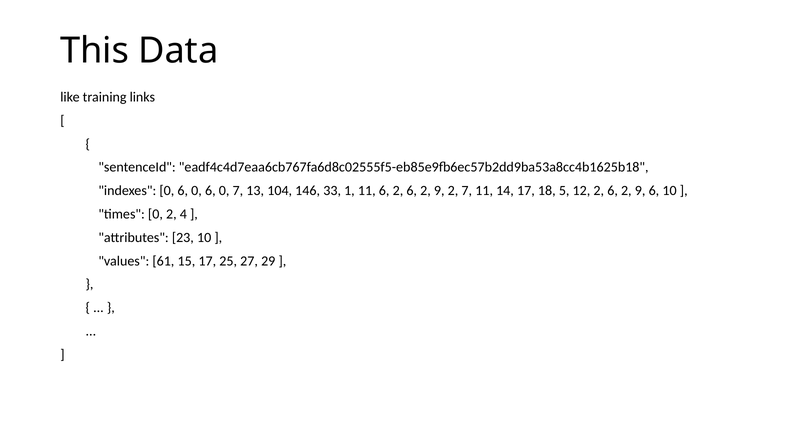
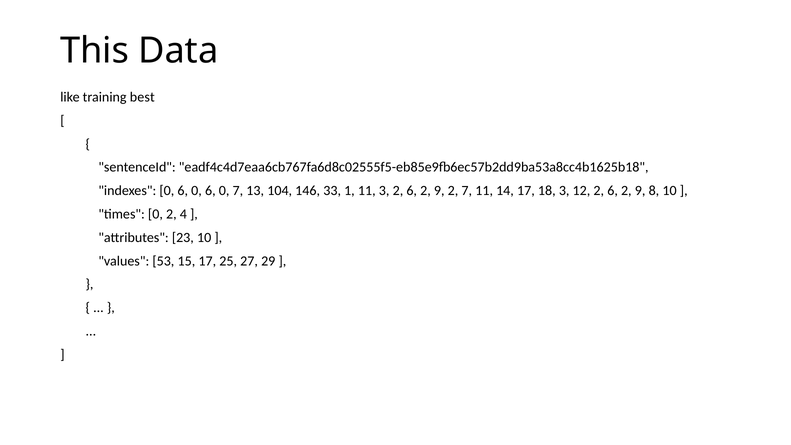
links: links -> best (142, 97)
11 6: 6 -> 3 (384, 191)
18 5: 5 -> 3 (564, 191)
9 6: 6 -> 8 (654, 191)
61: 61 -> 53 (163, 261)
